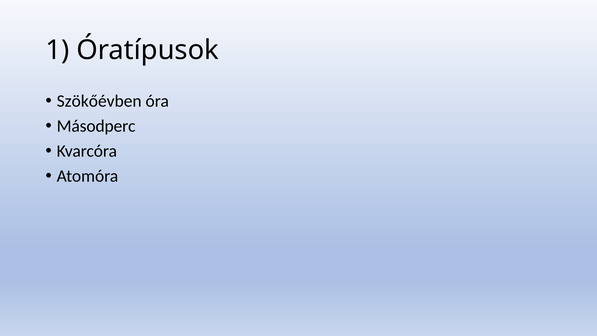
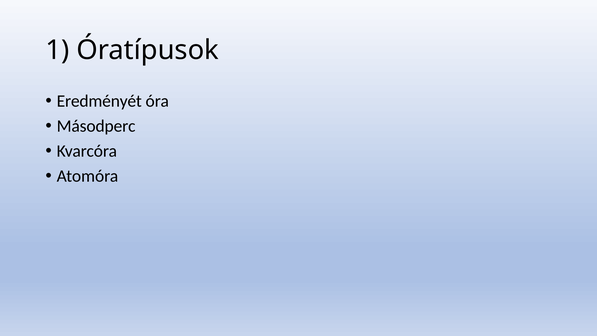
Szökőévben: Szökőévben -> Eredményét (99, 101)
